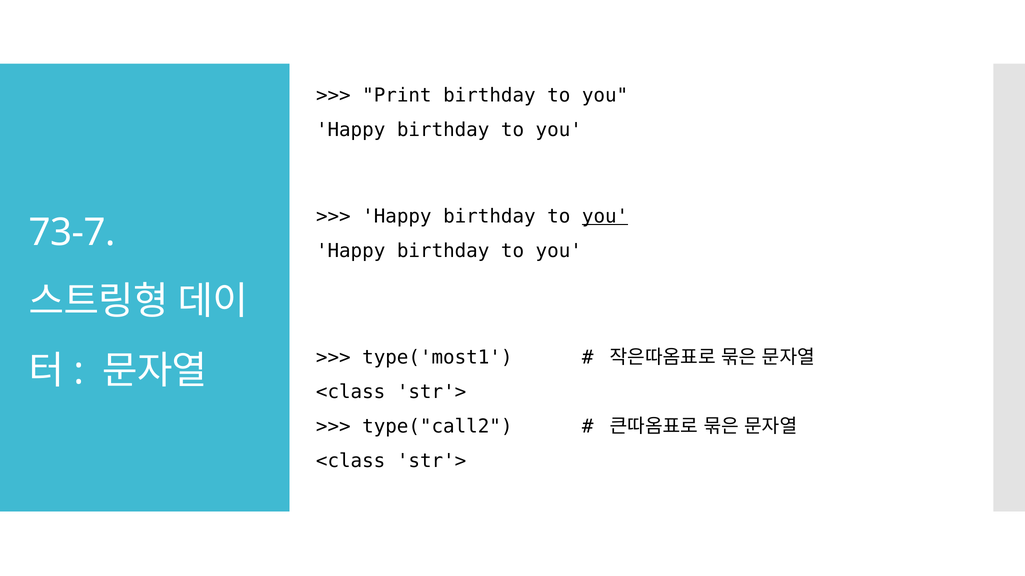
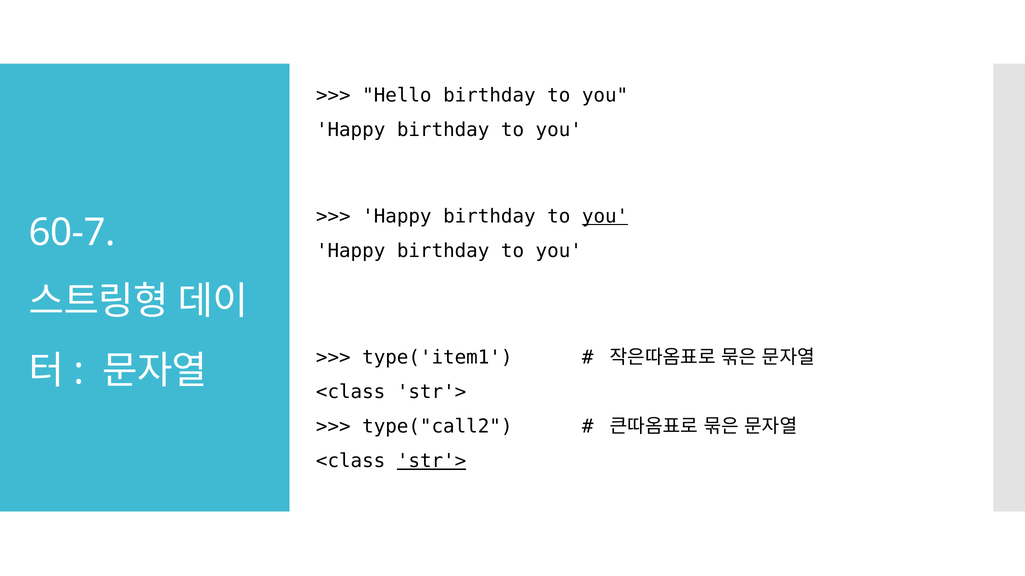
Print: Print -> Hello (397, 95)
73-7: 73-7 -> 60-7 (72, 233)
type('most1: type('most1 -> type('item1 (437, 358)
str'> underline: none -> present (432, 461)
